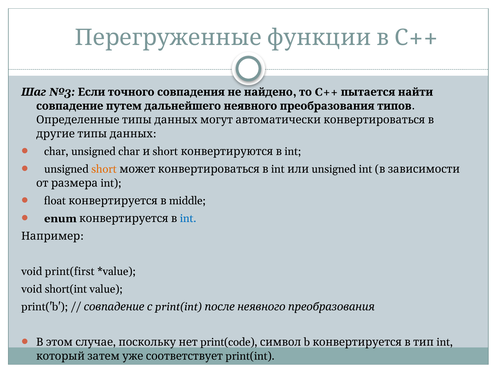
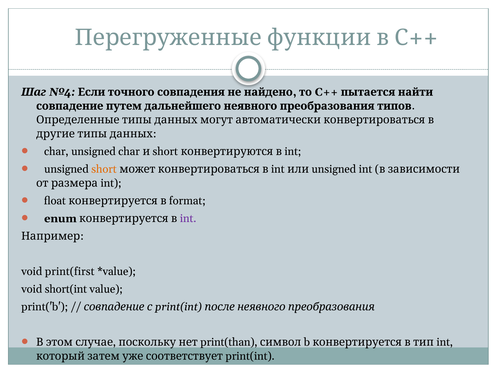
№3: №3 -> №4 (62, 92)
middle: middle -> format (187, 201)
int colour: blue -> purple (188, 218)
print(code: print(code -> print(than (229, 342)
